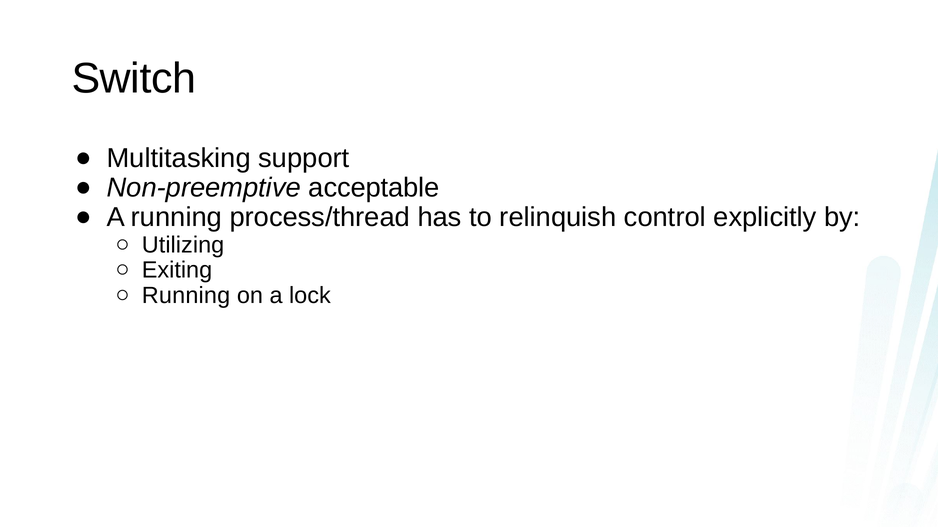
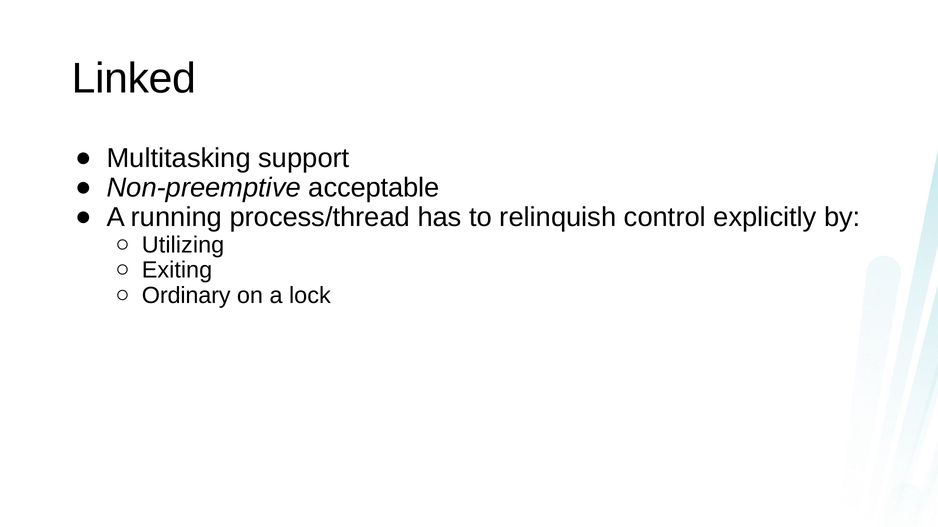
Switch: Switch -> Linked (134, 79)
Running: Running -> Ordinary (186, 296)
